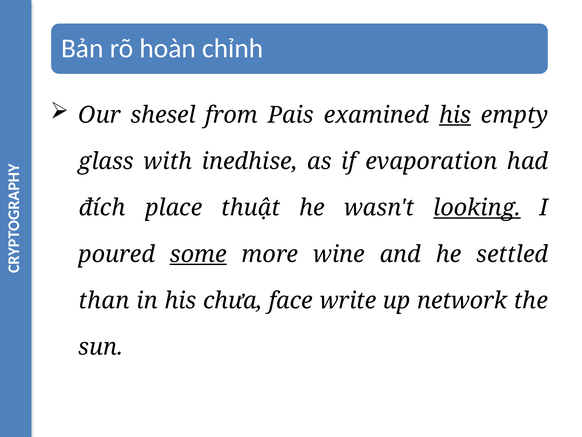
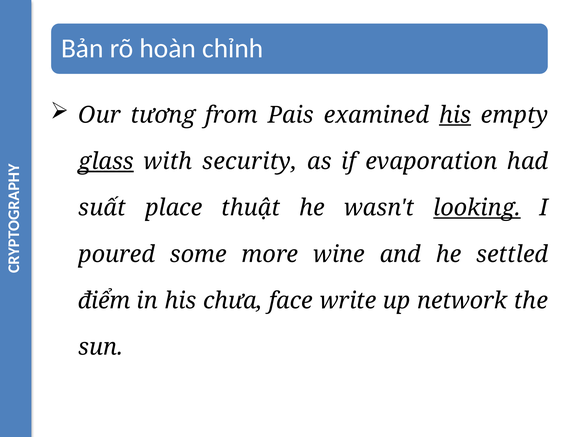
shesel: shesel -> tương (163, 115)
glass underline: none -> present (106, 161)
inedhise: inedhise -> security (250, 161)
đích: đích -> suất (102, 208)
some underline: present -> none (198, 254)
than: than -> điểm (104, 300)
